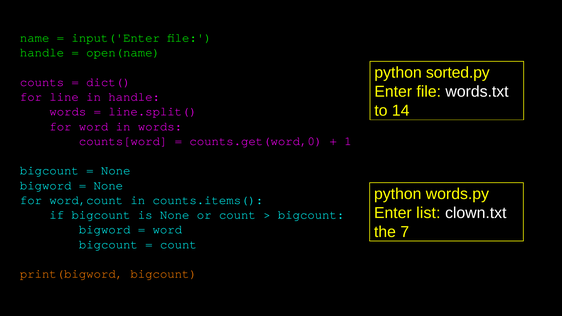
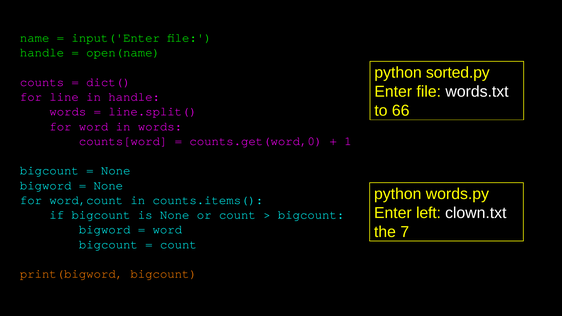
14: 14 -> 66 (401, 111)
list: list -> left (428, 213)
